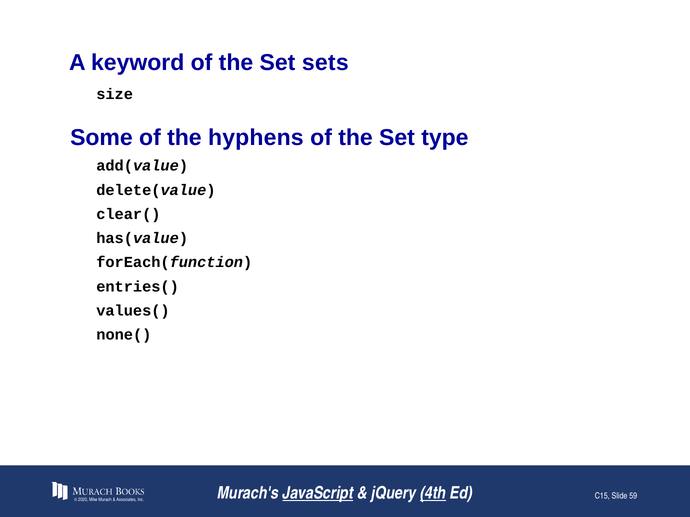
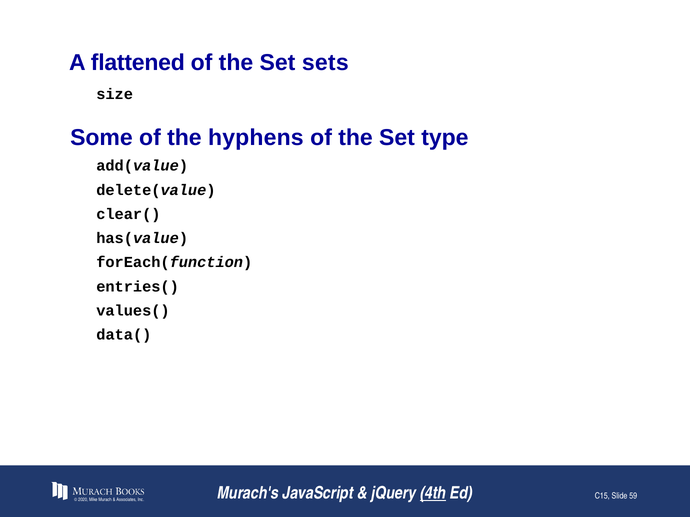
keyword: keyword -> flattened (138, 63)
none(: none( -> data( (124, 335)
JavaScript underline: present -> none (318, 493)
